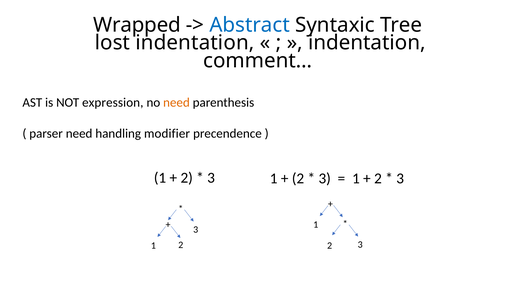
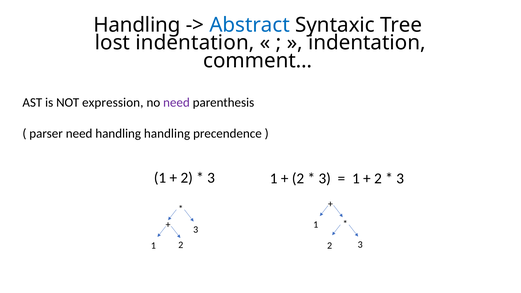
Wrapped: Wrapped -> Handling (137, 25)
need colour: orange -> purple (176, 102)
handling modifier: modifier -> handling (167, 134)
